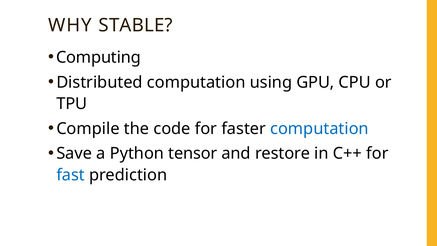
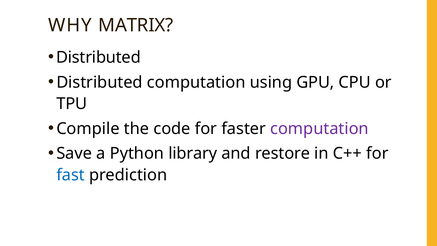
STABLE: STABLE -> MATRIX (136, 25)
Computing: Computing -> Distributed (98, 57)
computation colour: blue -> purple (319, 129)
tensor: tensor -> library (193, 153)
